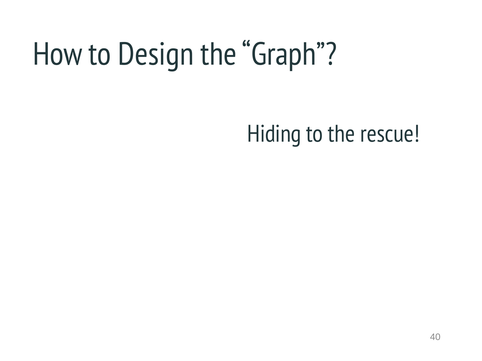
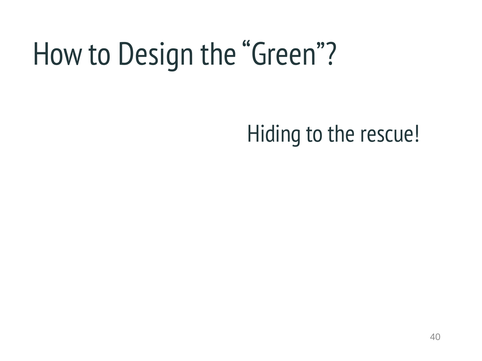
Graph: Graph -> Green (289, 54)
